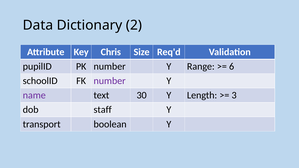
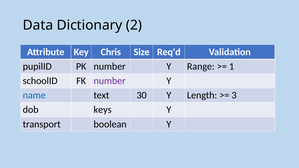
6: 6 -> 1 (232, 67)
name colour: purple -> blue (34, 95)
staff: staff -> keys (103, 110)
